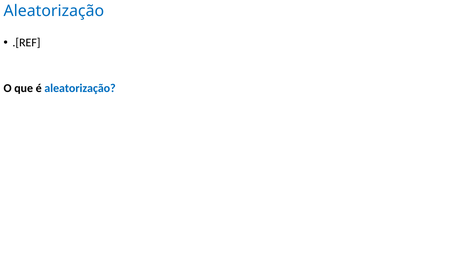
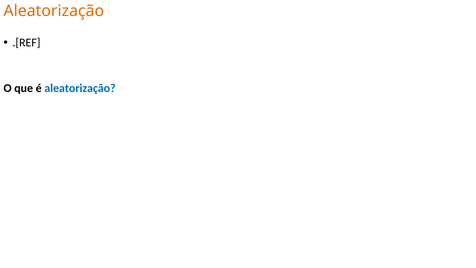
Aleatorização colour: blue -> orange (54, 11)
